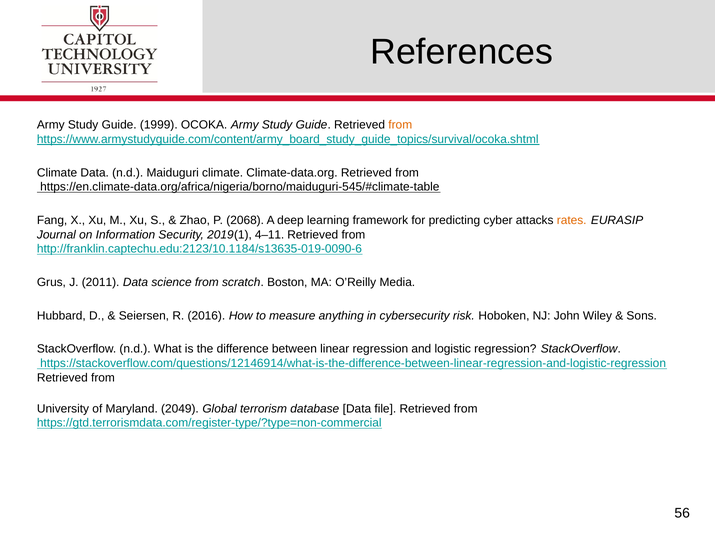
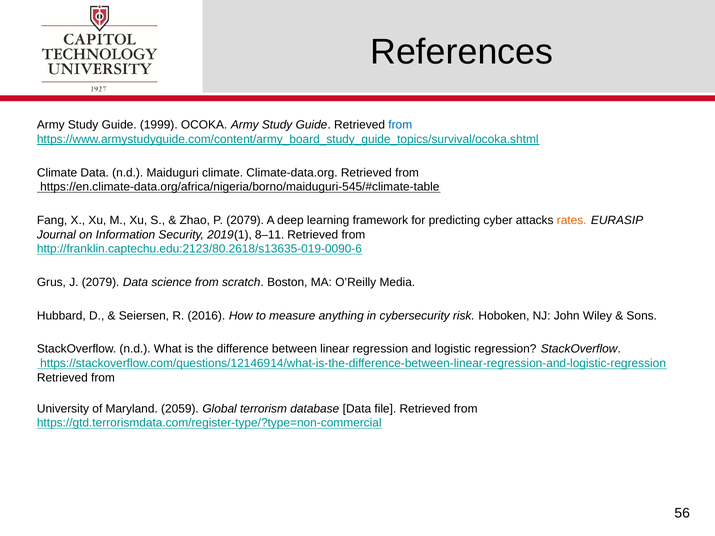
from colour: orange -> blue (400, 125)
P 2068: 2068 -> 2079 (245, 220)
4–11: 4–11 -> 8–11 (270, 235)
http://franklin.captechu.edu:2123/10.1184/s13635-019-0090-6: http://franklin.captechu.edu:2123/10.1184/s13635-019-0090-6 -> http://franklin.captechu.edu:2123/80.2618/s13635-019-0090-6 (199, 249)
J 2011: 2011 -> 2079 (101, 282)
2049: 2049 -> 2059 (180, 409)
